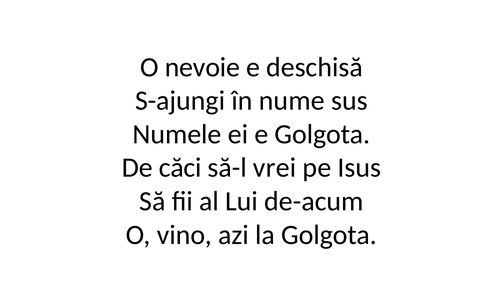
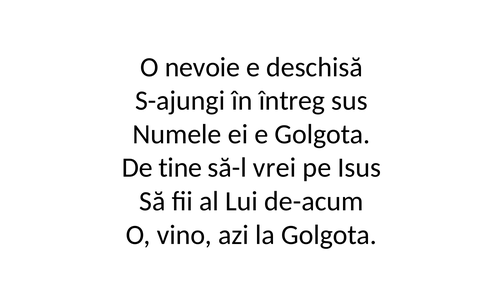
nume: nume -> întreg (292, 101)
căci: căci -> tine (180, 168)
